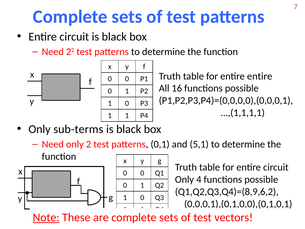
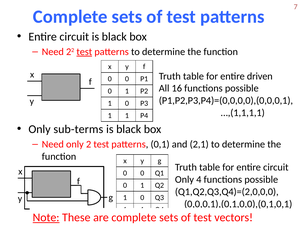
test underline: none -> present (84, 52)
entire entire: entire -> driven (260, 76)
5,1: 5,1 -> 2,1 (199, 144)
Q1,Q2,Q3,Q4)=(8,9,6,2: Q1,Q2,Q3,Q4)=(8,9,6,2 -> Q1,Q2,Q3,Q4)=(2,0,0,0 (227, 192)
